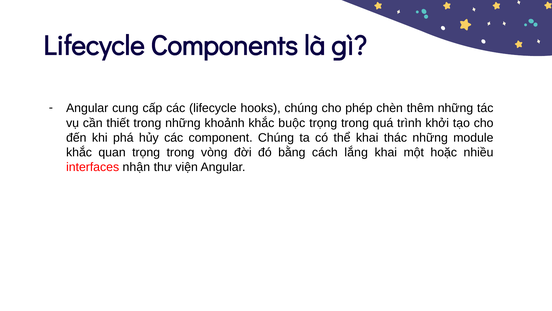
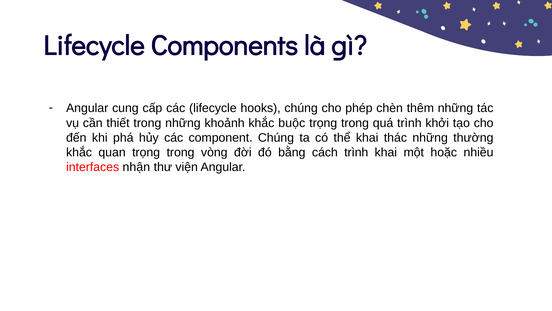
module: module -> thường (473, 138)
cách lắng: lắng -> trình (356, 152)
